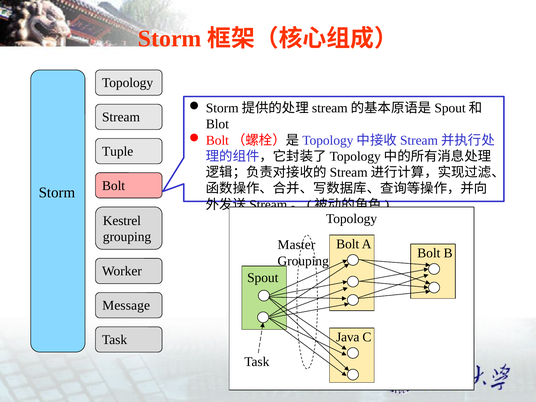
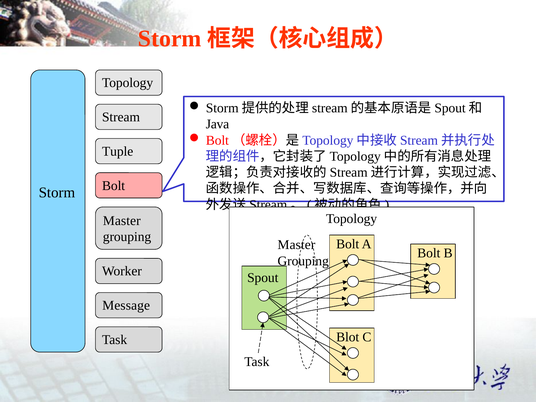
Blot: Blot -> Java (217, 124)
Kestrel: Kestrel -> Master (122, 221)
Java: Java -> Blot (348, 337)
